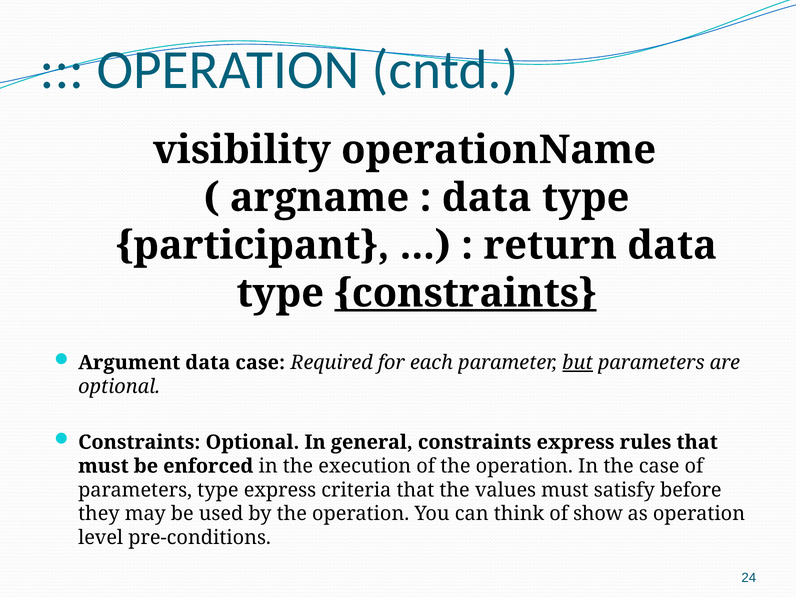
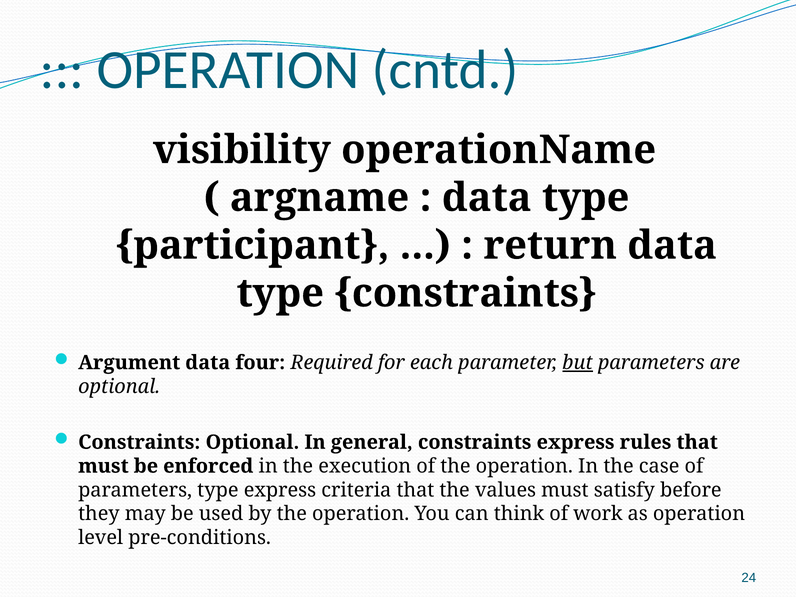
constraints underline: present -> none (465, 293)
data case: case -> four (260, 363)
show: show -> work (598, 514)
